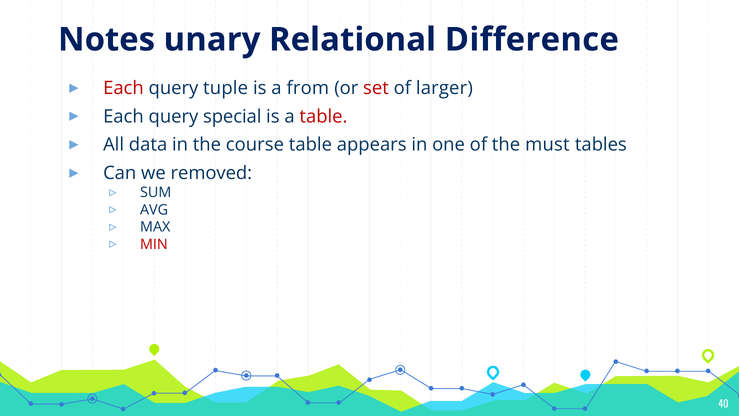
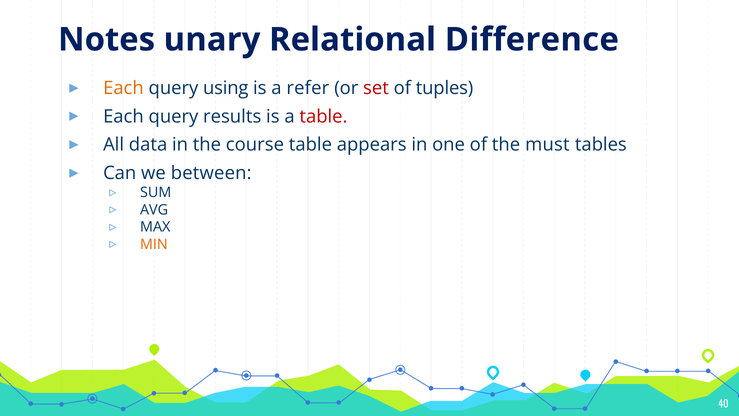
Each colour: red -> orange (123, 88)
tuple: tuple -> using (226, 88)
from: from -> refer (308, 88)
larger: larger -> tuples (445, 88)
special: special -> results (232, 116)
removed: removed -> between (211, 173)
MIN colour: red -> orange (154, 244)
